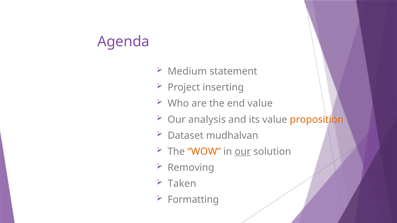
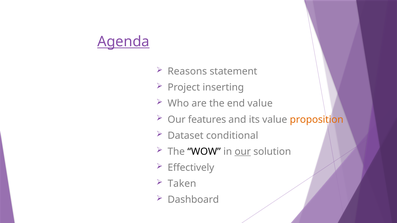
Agenda underline: none -> present (123, 42)
Medium: Medium -> Reasons (187, 72)
analysis: analysis -> features (207, 120)
mudhalvan: mudhalvan -> conditional (232, 136)
WOW colour: orange -> black (204, 152)
Removing: Removing -> Effectively (191, 168)
Formatting: Formatting -> Dashboard (193, 200)
